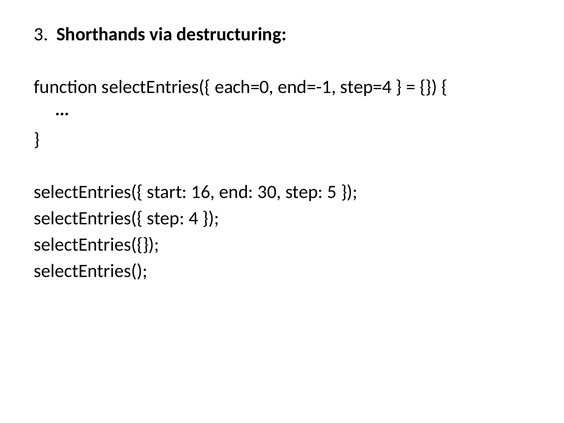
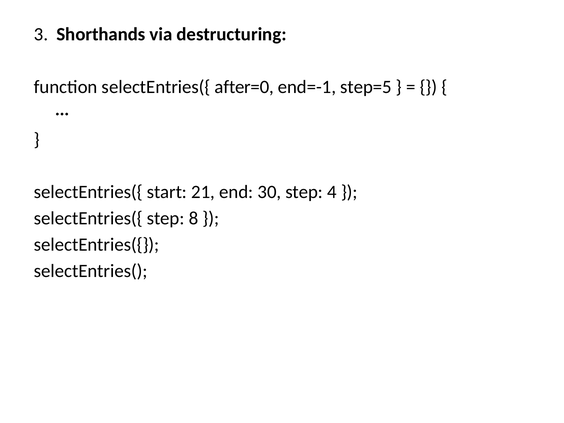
each=0: each=0 -> after=0 (244, 87)
step=4: step=4 -> step=5 (366, 87)
16: 16 -> 21 (203, 192)
5: 5 -> 4 (332, 192)
4: 4 -> 8 (193, 218)
